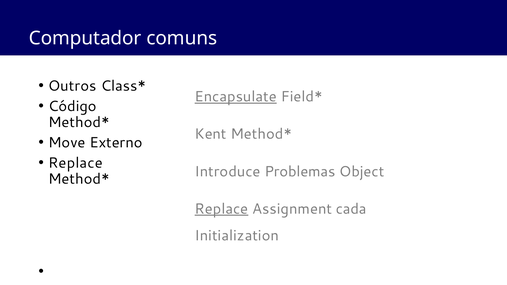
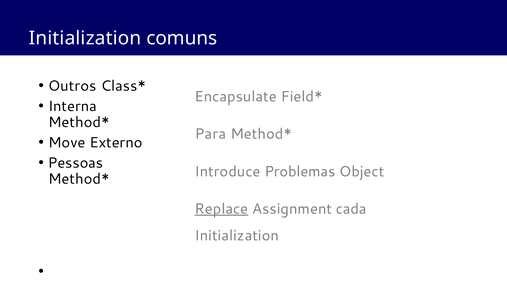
Computador: Computador -> Initialization (85, 38)
Encapsulate underline: present -> none (236, 97)
Código: Código -> Interna (72, 106)
Kent: Kent -> Para (210, 134)
Replace: Replace -> Pessoas (76, 163)
